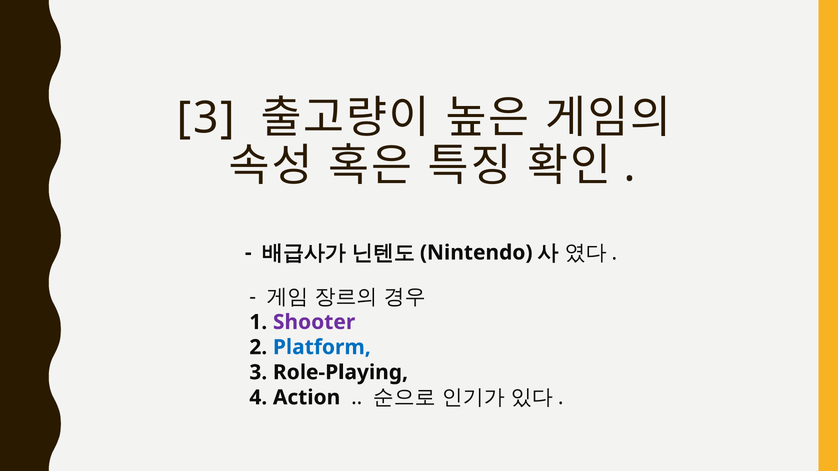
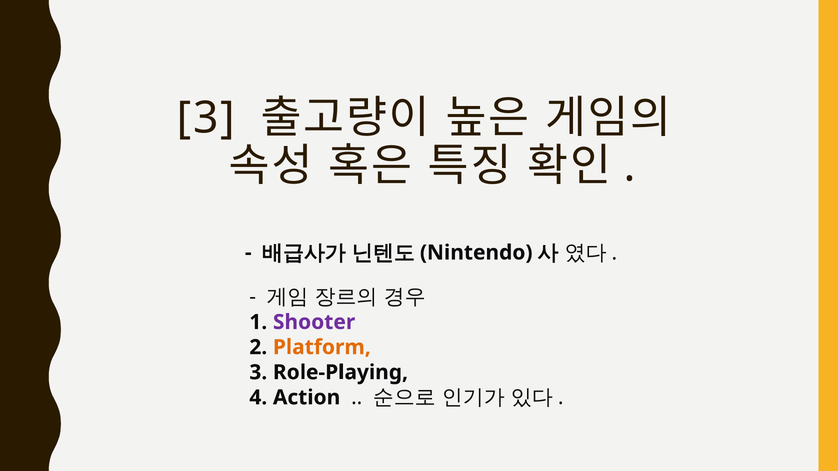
Platform colour: blue -> orange (322, 347)
